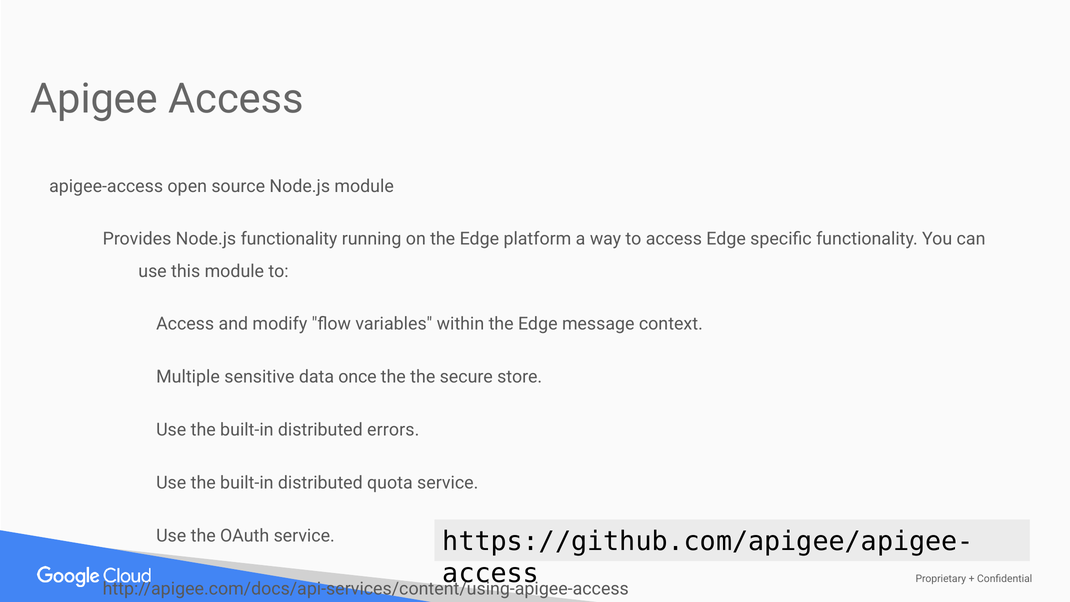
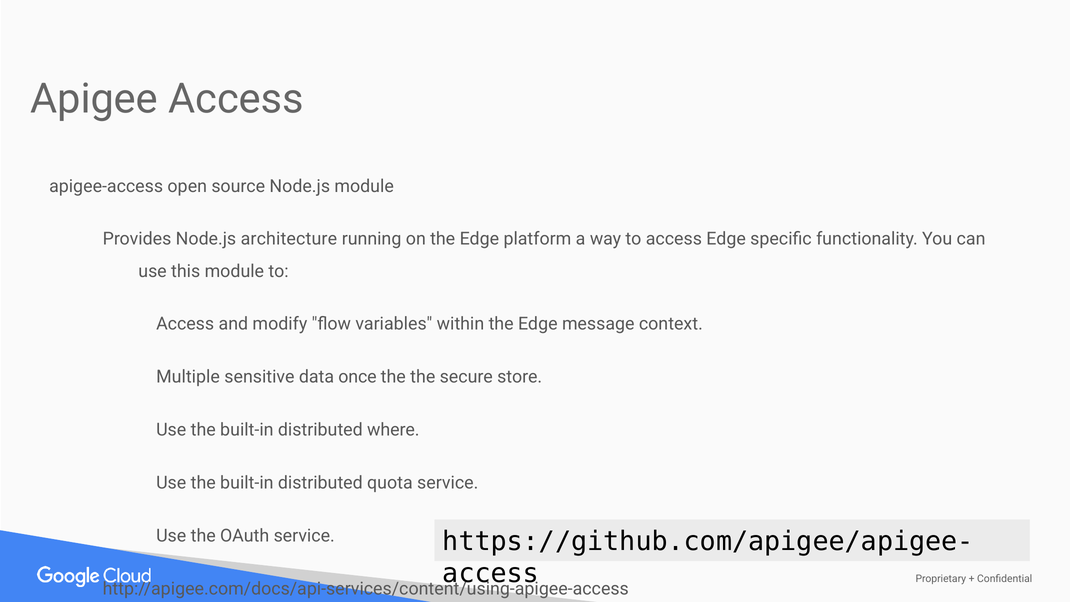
Node.js functionality: functionality -> architecture (289, 239)
errors: errors -> where (393, 430)
